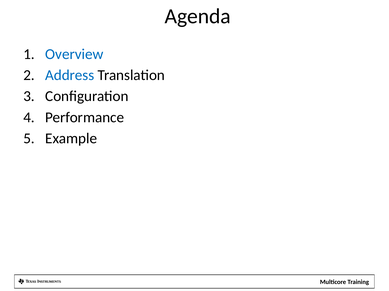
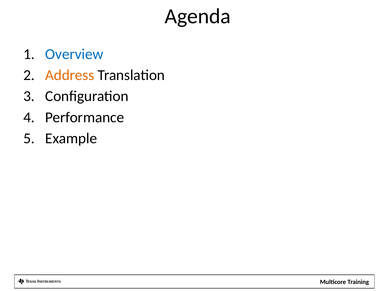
Address colour: blue -> orange (70, 75)
